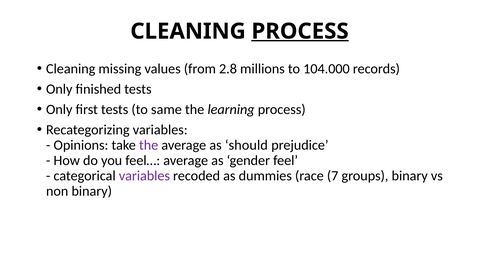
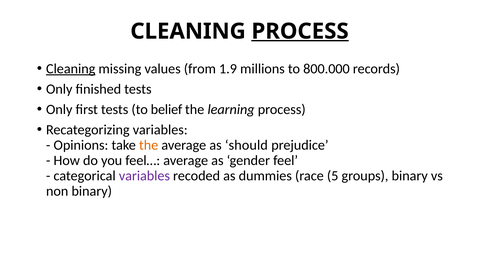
Cleaning underline: none -> present (71, 69)
2.8: 2.8 -> 1.9 (228, 69)
104.000: 104.000 -> 800.000 (326, 69)
same: same -> belief (167, 109)
the colour: purple -> orange (149, 145)
7: 7 -> 5 (333, 176)
